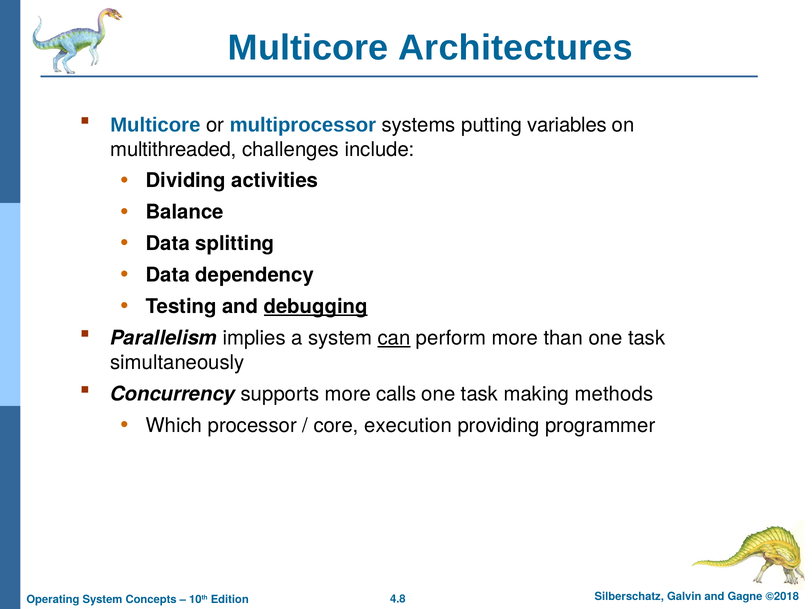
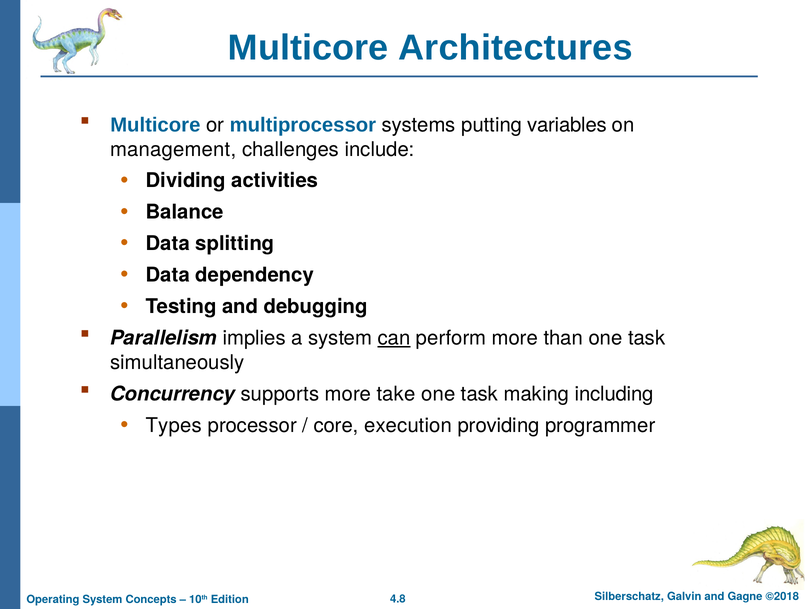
multithreaded: multithreaded -> management (173, 149)
debugging underline: present -> none (316, 307)
calls: calls -> take (396, 394)
methods: methods -> including (614, 394)
Which: Which -> Types (174, 425)
